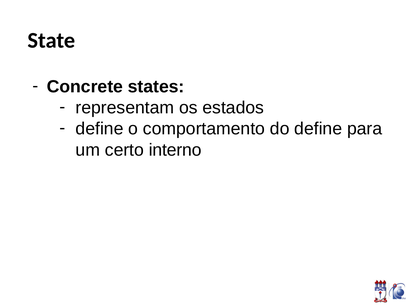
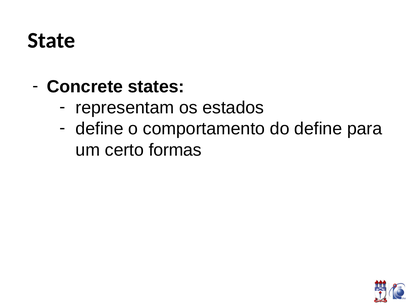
interno: interno -> formas (175, 150)
